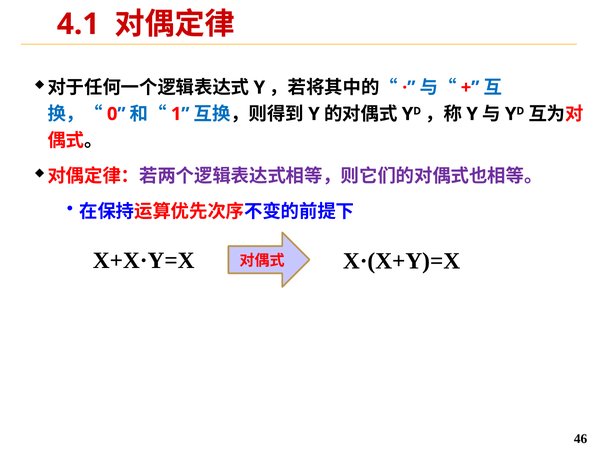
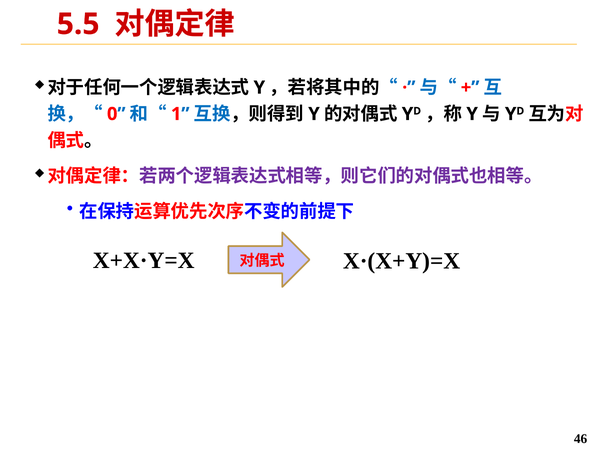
4.1: 4.1 -> 5.5 (78, 24)
